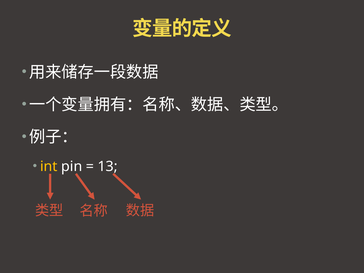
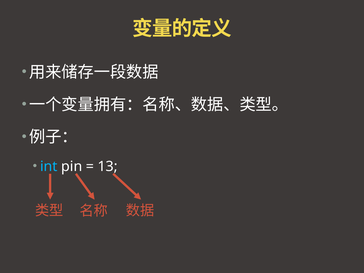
int colour: yellow -> light blue (49, 166)
